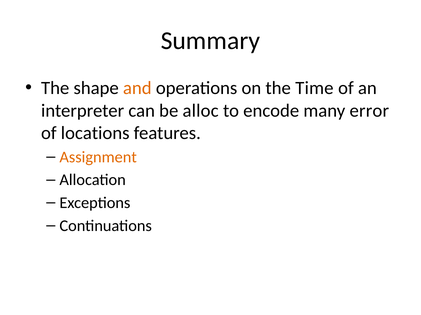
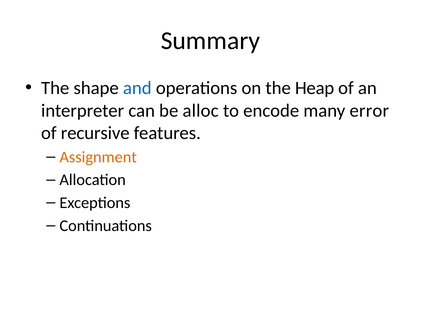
and colour: orange -> blue (137, 88)
Time: Time -> Heap (315, 88)
locations: locations -> recursive (95, 133)
